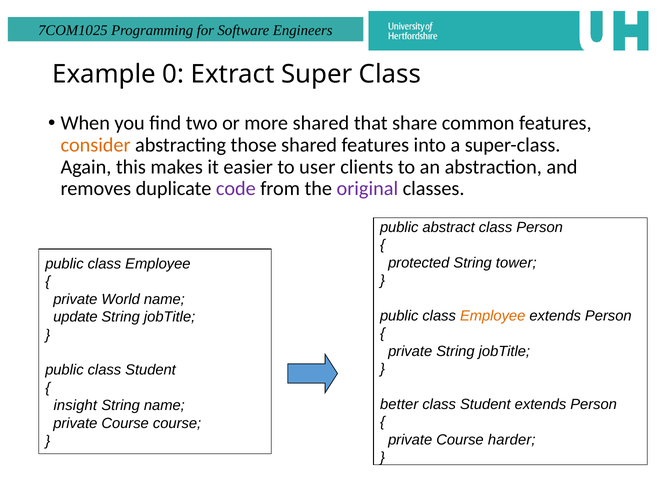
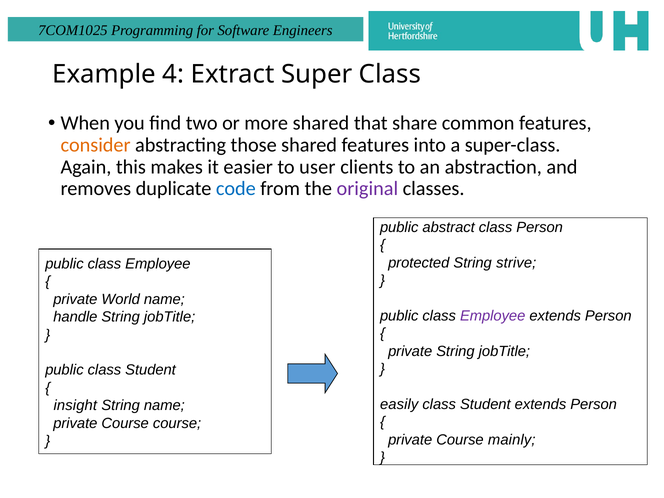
0: 0 -> 4 (173, 74)
code colour: purple -> blue (236, 189)
tower: tower -> strive (516, 263)
Employee colour: orange -> purple (493, 316)
update: update -> handle (75, 317)
better: better -> easily (399, 404)
harder: harder -> mainly (512, 440)
